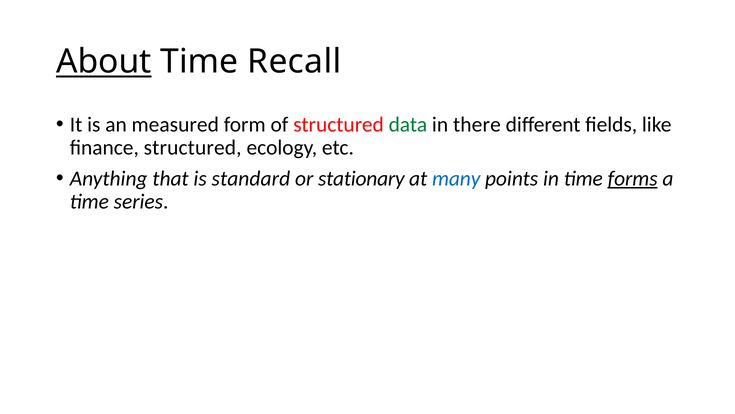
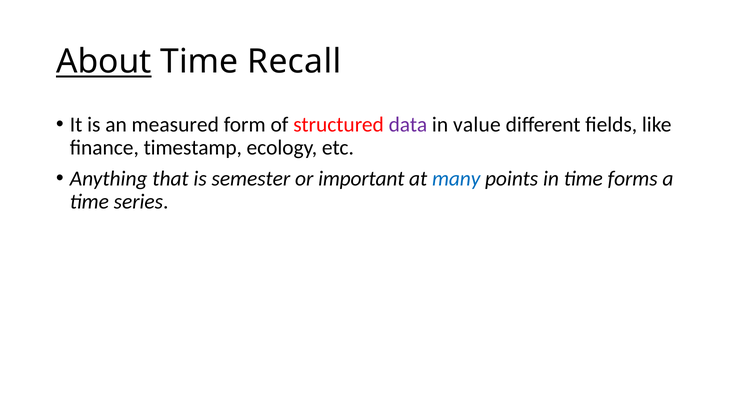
data colour: green -> purple (408, 124)
there: there -> value (477, 124)
finance structured: structured -> timestamp (193, 147)
standard: standard -> semester (251, 178)
stationary: stationary -> important (361, 178)
forms underline: present -> none (633, 178)
